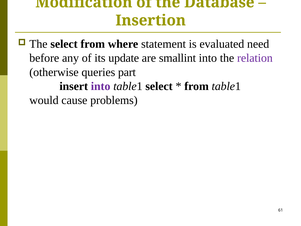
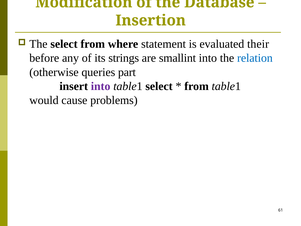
need: need -> their (258, 44)
update: update -> strings (124, 58)
relation colour: purple -> blue (255, 58)
